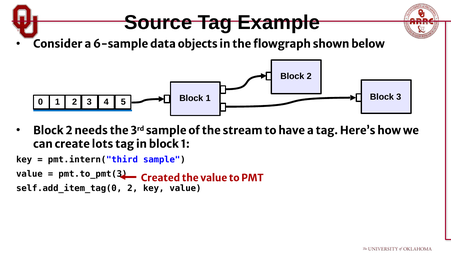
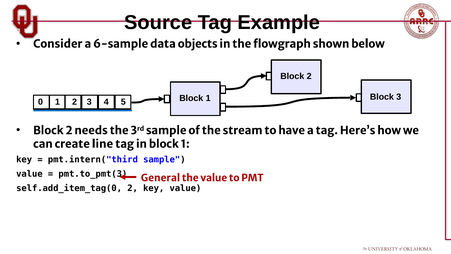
lots: lots -> line (103, 144)
Created: Created -> General (160, 178)
